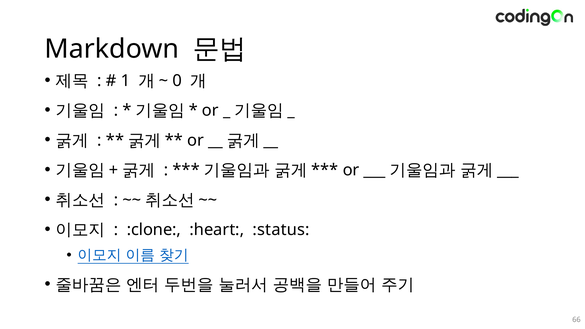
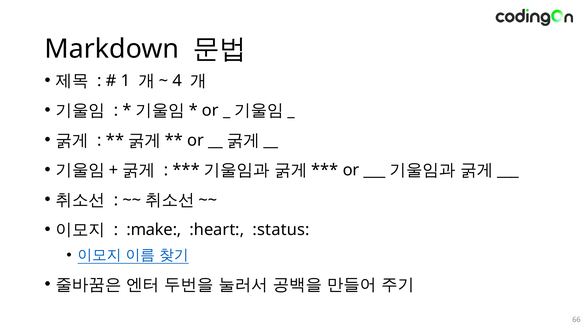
0: 0 -> 4 (177, 81)
:clone: :clone -> :make (154, 230)
